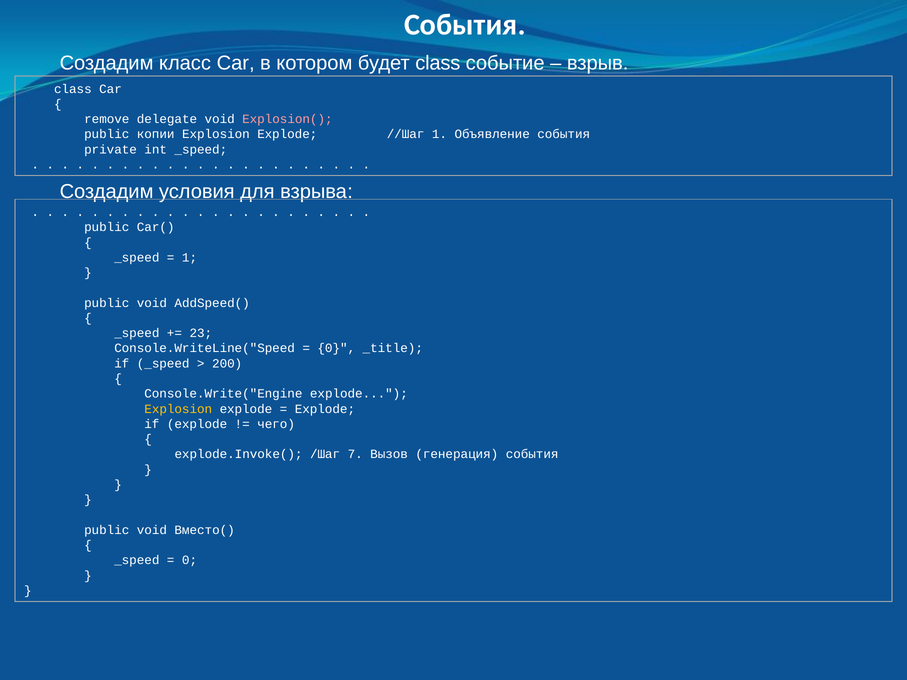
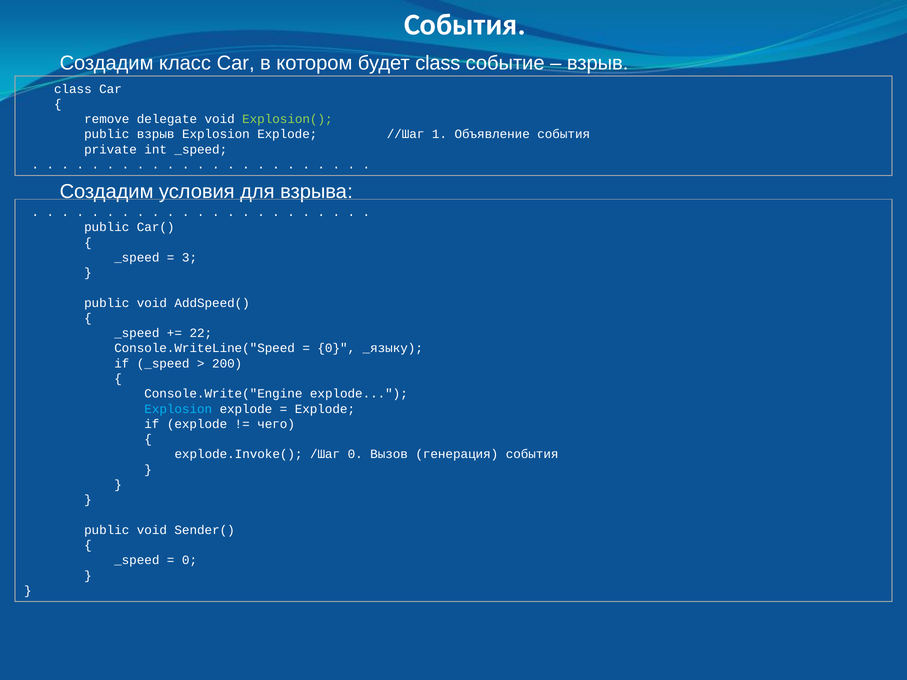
Explosion( colour: pink -> light green (287, 119)
public копии: копии -> взрыв (156, 134)
1: 1 -> 3 (190, 258)
23: 23 -> 22 (201, 333)
_title: _title -> _языку (393, 348)
Explosion colour: yellow -> light blue (178, 409)
/Шаг 7: 7 -> 0 (355, 454)
Вместо(: Вместо( -> Sender( (205, 530)
